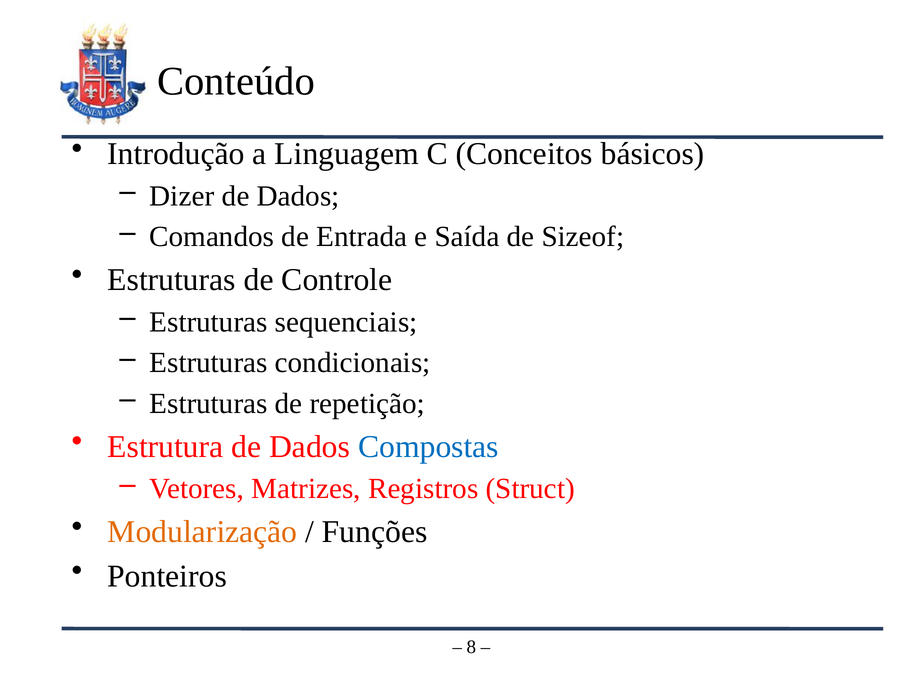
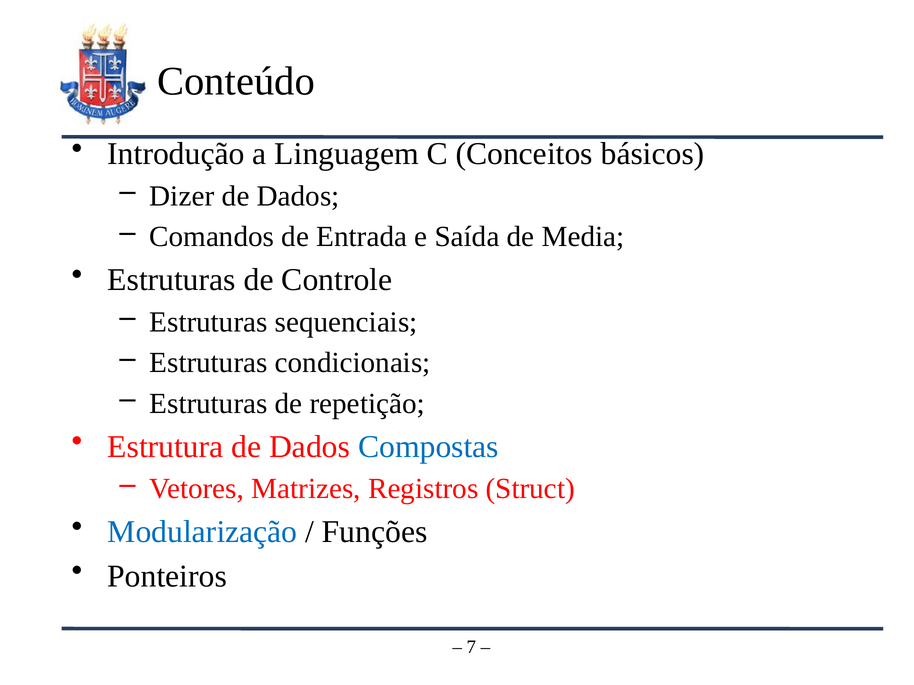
Sizeof: Sizeof -> Media (583, 237)
Modularização colour: orange -> blue (202, 532)
8: 8 -> 7 (471, 648)
